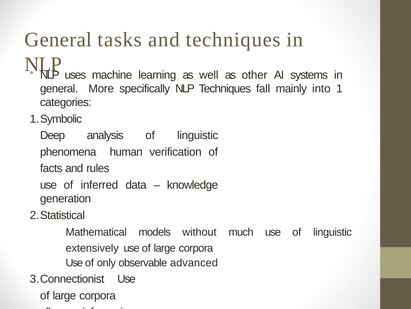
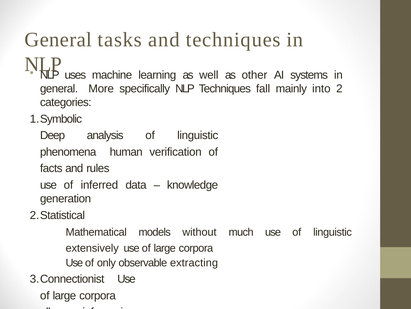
1: 1 -> 2 (339, 88)
advanced: advanced -> extracting (194, 262)
